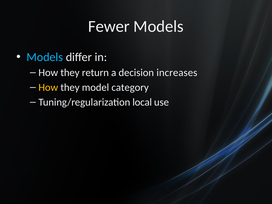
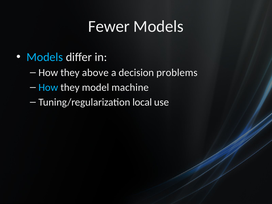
return: return -> above (95, 73)
increases: increases -> problems (177, 73)
How colour: yellow -> light blue (48, 87)
category: category -> machine (130, 87)
